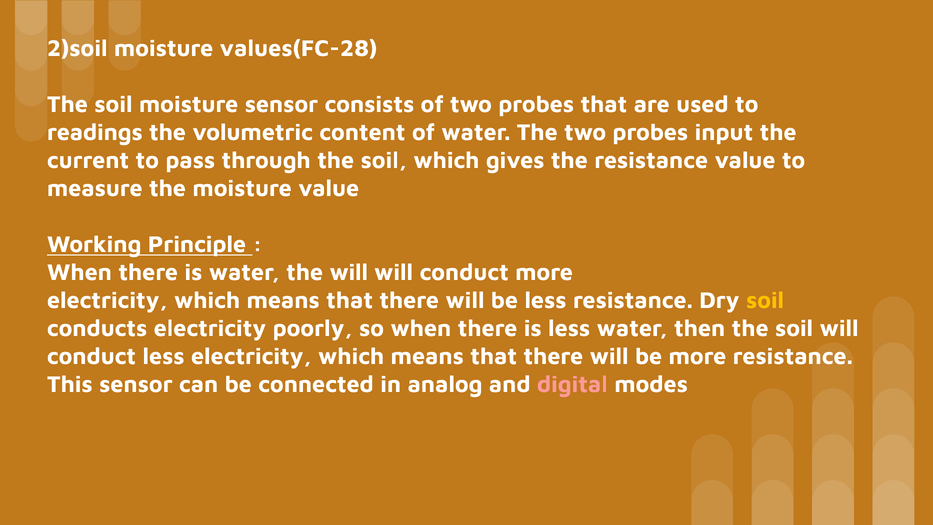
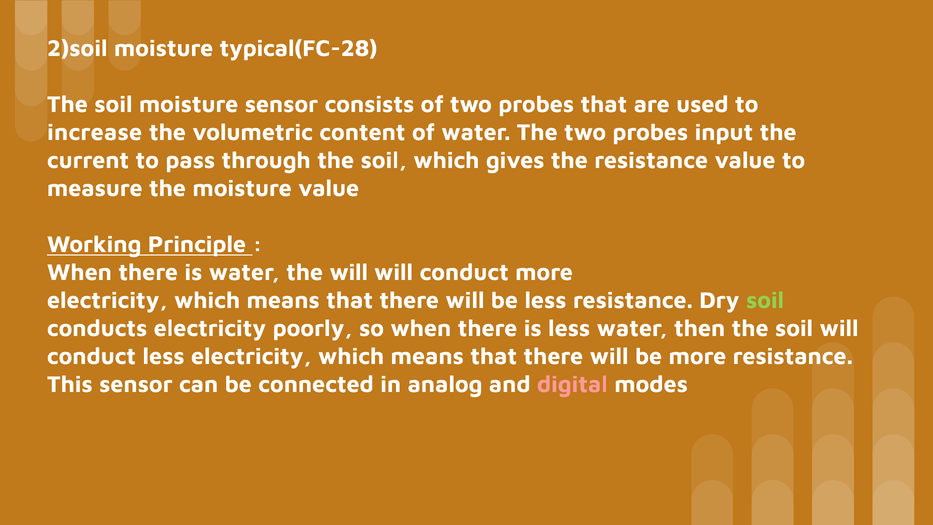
values(FC-28: values(FC-28 -> typical(FC-28 (298, 48)
readings: readings -> increase (95, 132)
soil colour: yellow -> light green (765, 300)
